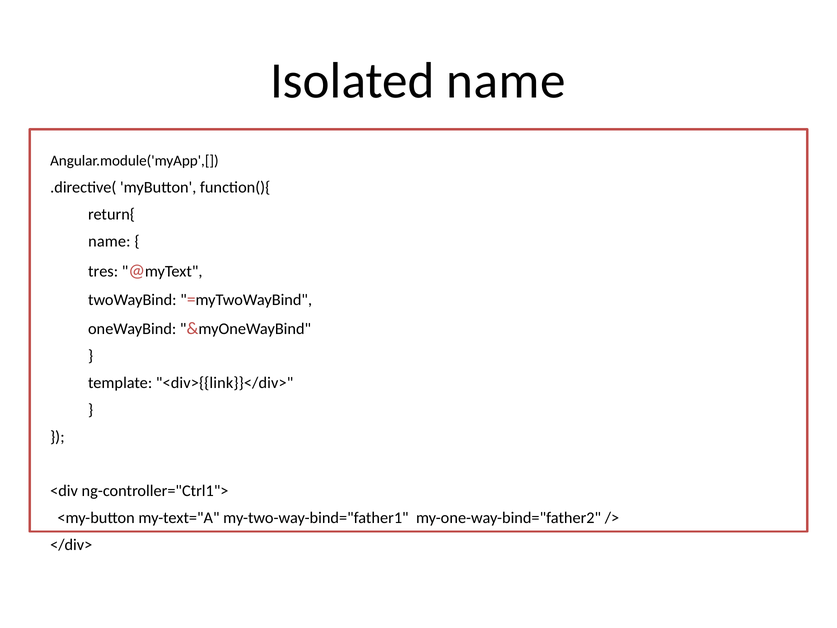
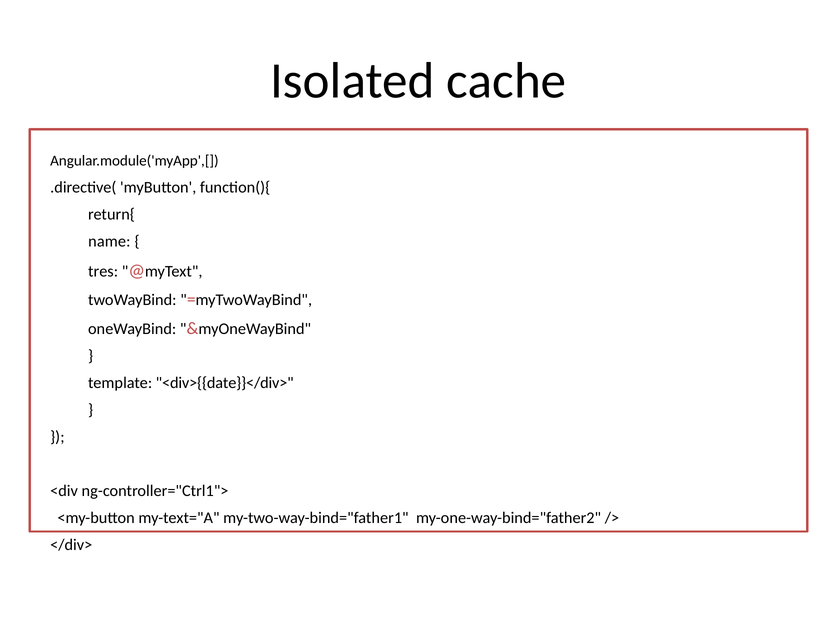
Isolated name: name -> cache (506, 81)
<div>{{link}}</div>: <div>{{link}}</div> -> <div>{{date}}</div> (225, 383)
